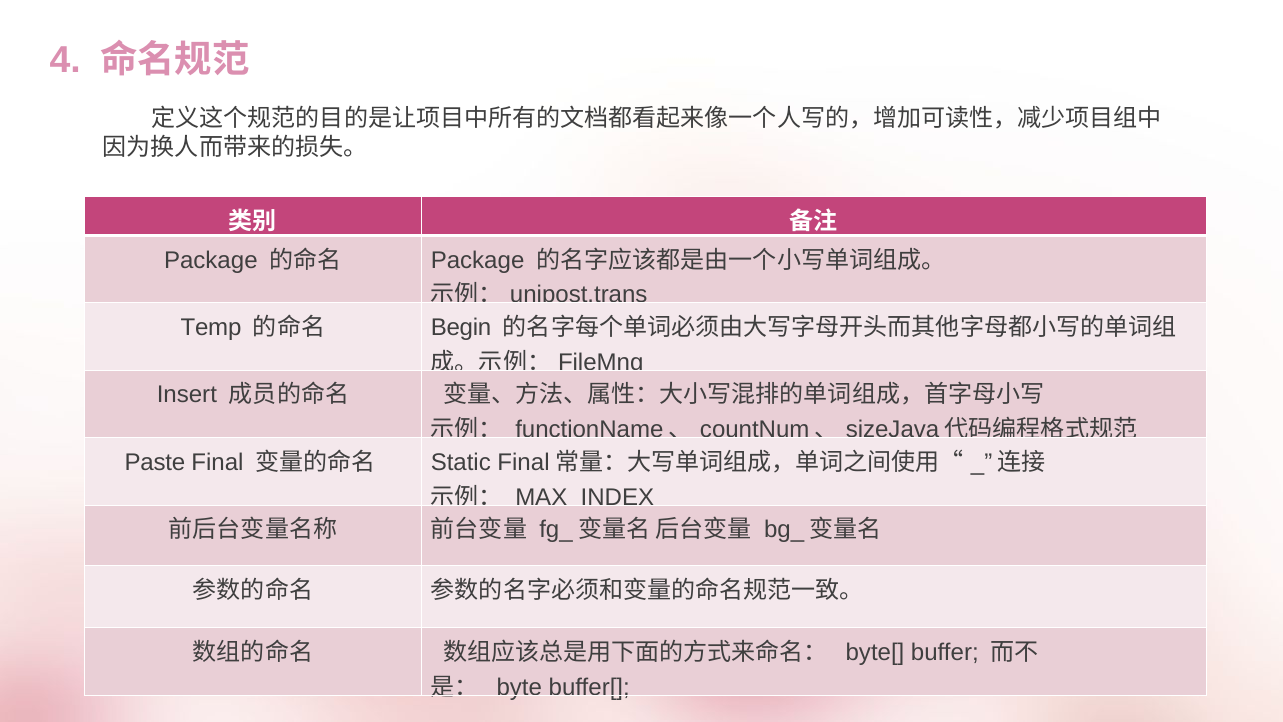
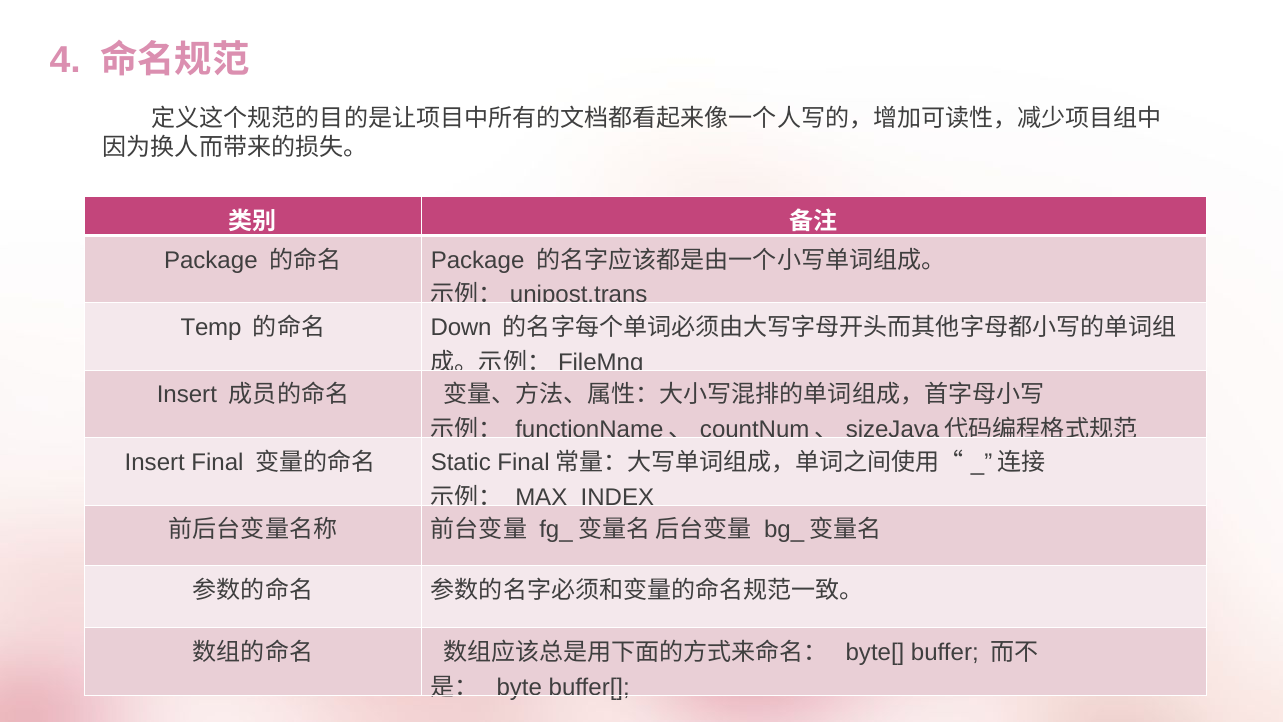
Begin: Begin -> Down (461, 327)
Paste: Paste -> Insert (155, 462)
